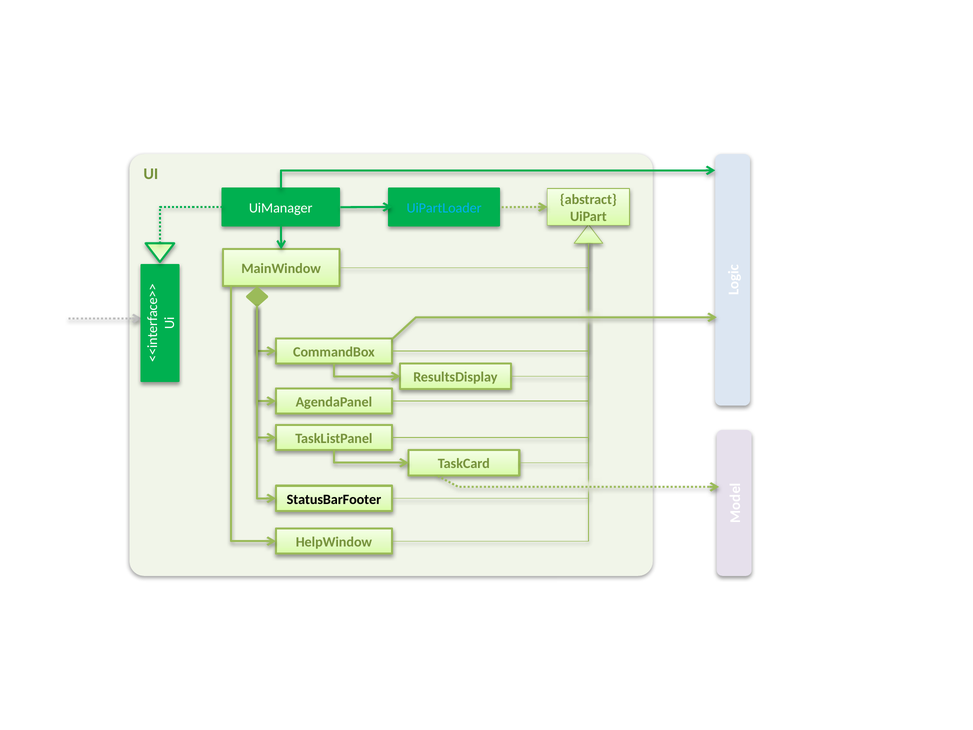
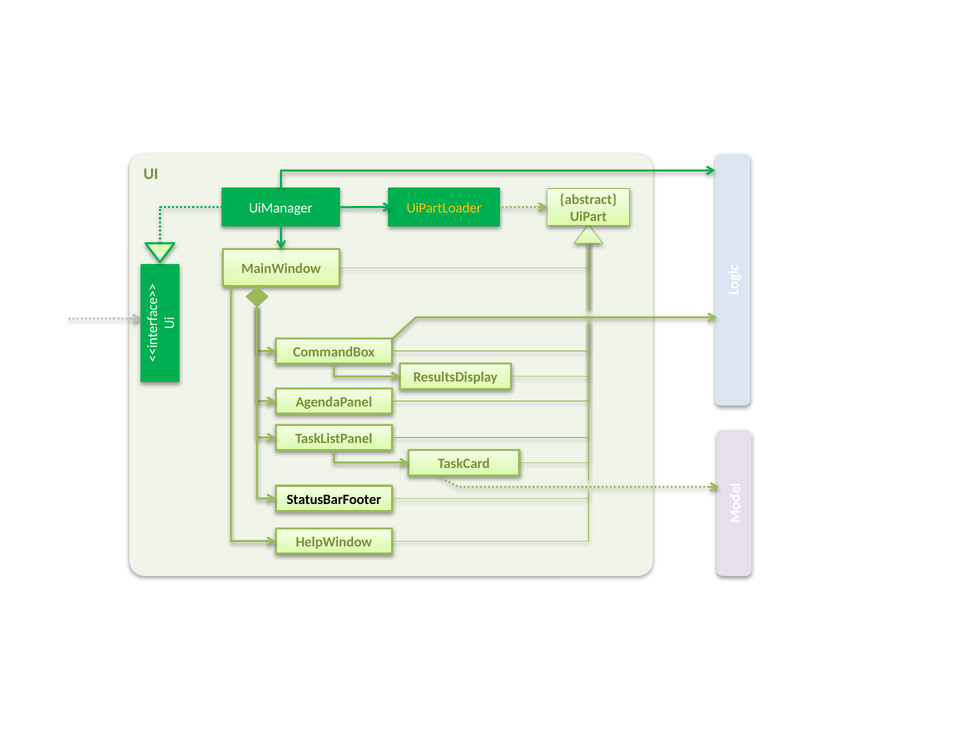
UiPartLoader colour: light blue -> yellow (444, 208)
